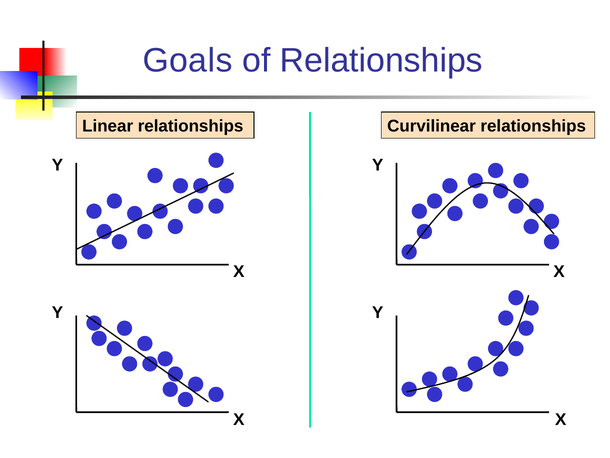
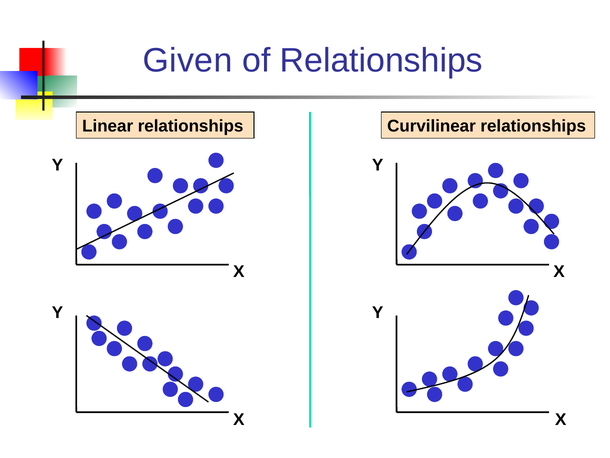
Goals: Goals -> Given (188, 61)
